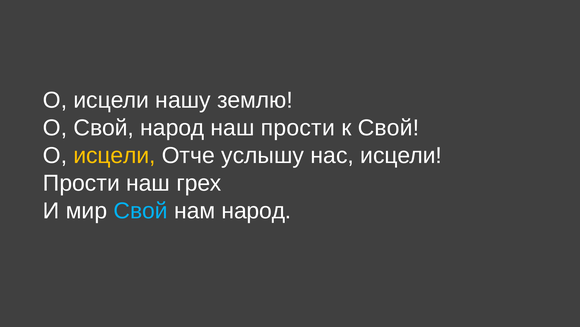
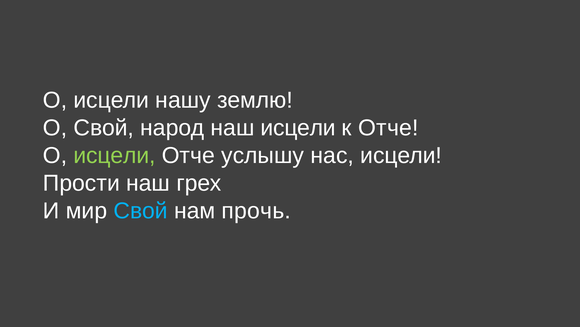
наш прости: прости -> исцели (298, 128)
к Свой: Свой -> Отче (388, 128)
исцели colour: yellow -> light green (114, 155)
нам народ: народ -> прочь (256, 210)
